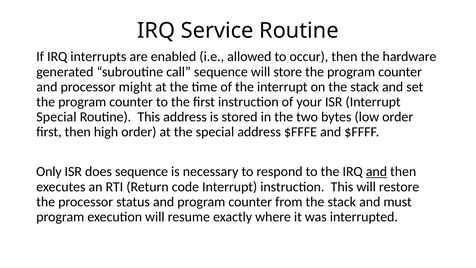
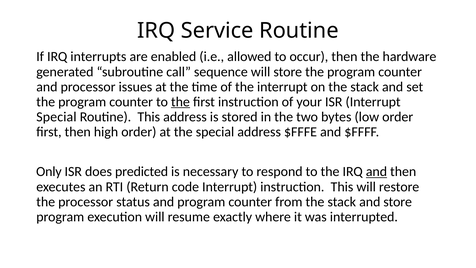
might: might -> issues (135, 87)
the underline: none -> present (180, 102)
does sequence: sequence -> predicted (142, 172)
and must: must -> store (398, 202)
